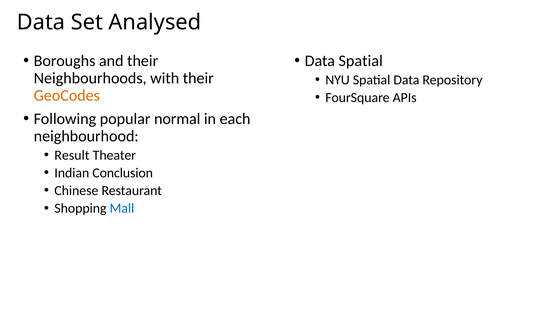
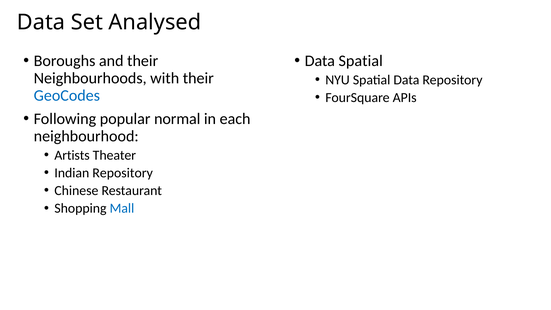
GeoCodes colour: orange -> blue (67, 96)
Result: Result -> Artists (72, 155)
Indian Conclusion: Conclusion -> Repository (123, 173)
